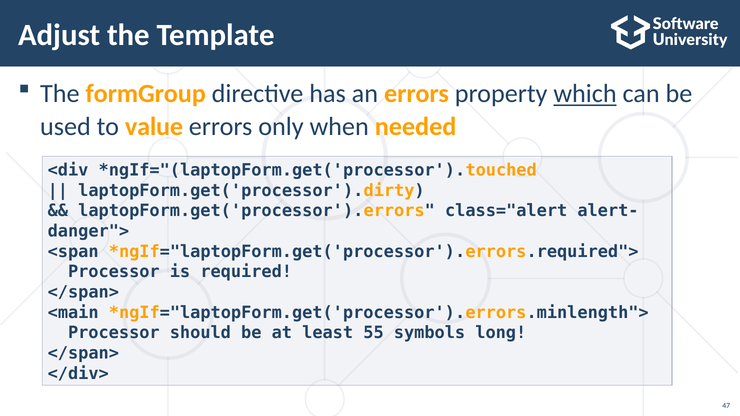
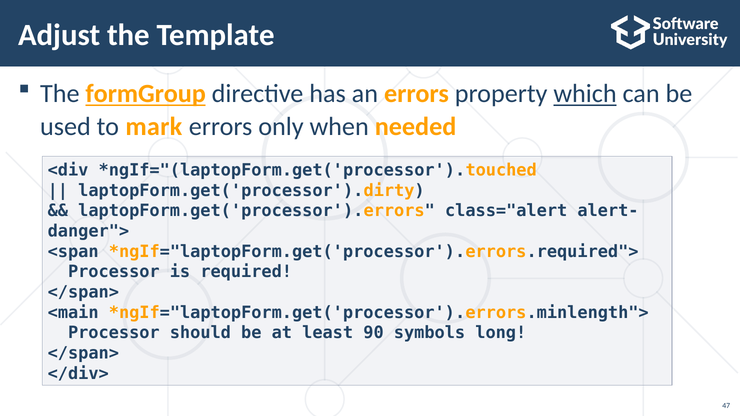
formGroup underline: none -> present (146, 94)
value: value -> mark (154, 127)
55: 55 -> 90 (374, 333)
